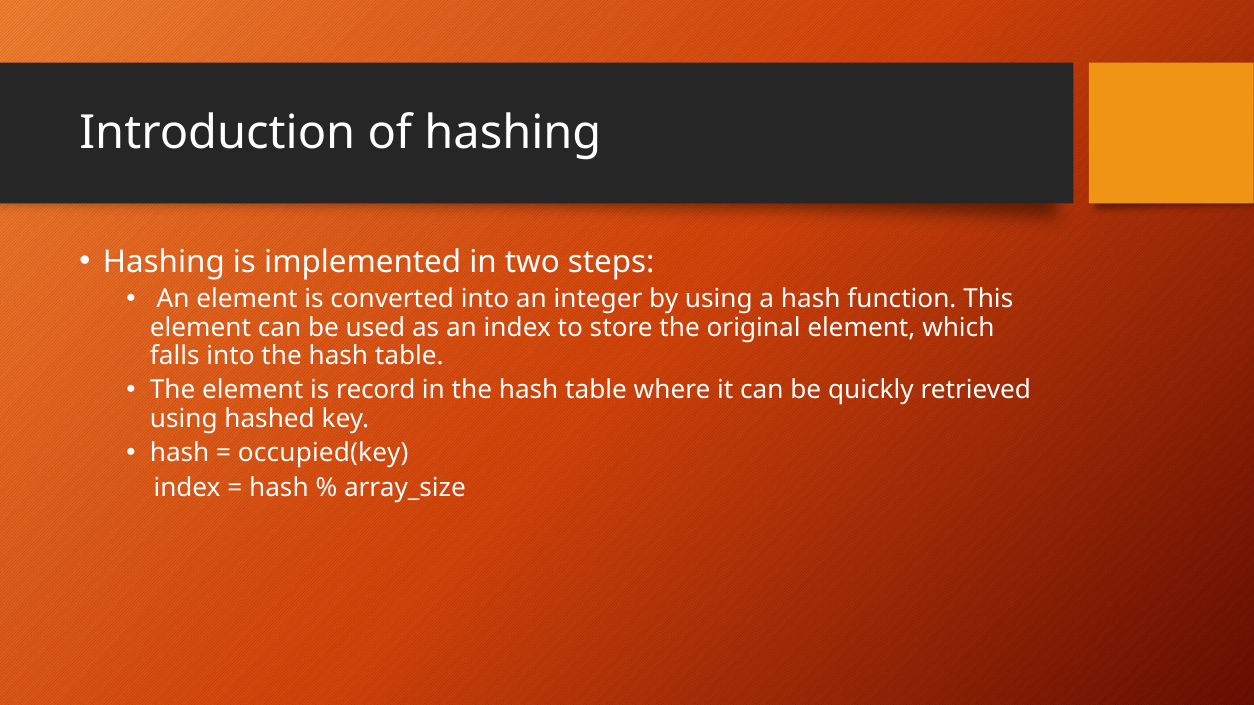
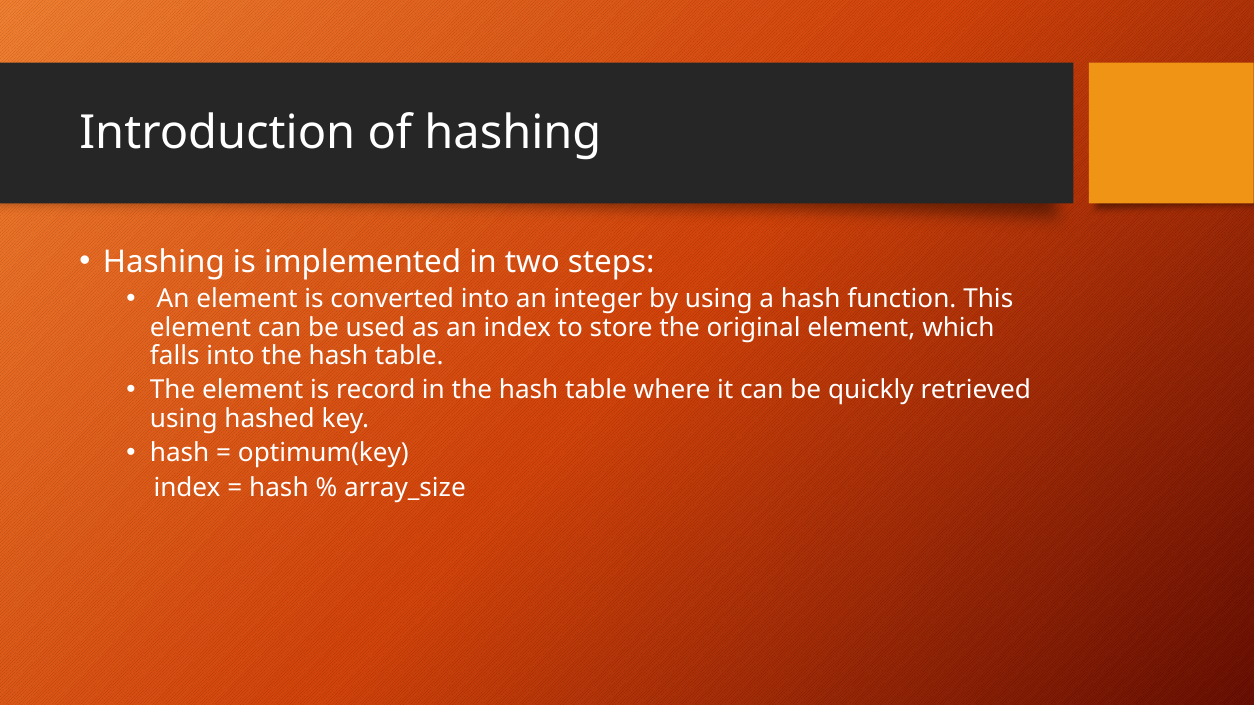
occupied(key: occupied(key -> optimum(key (323, 453)
